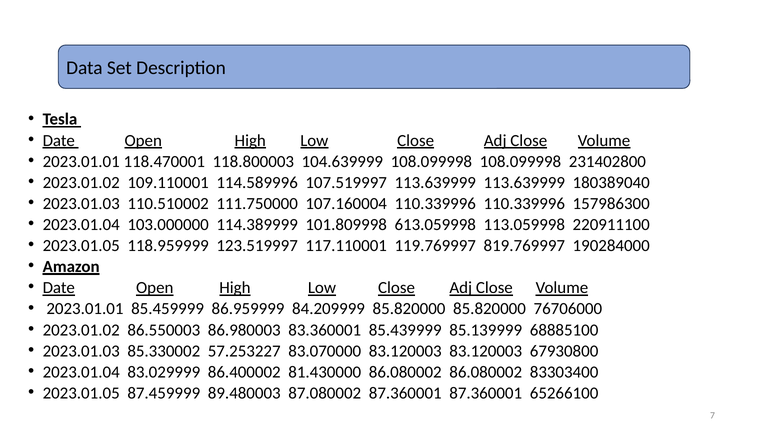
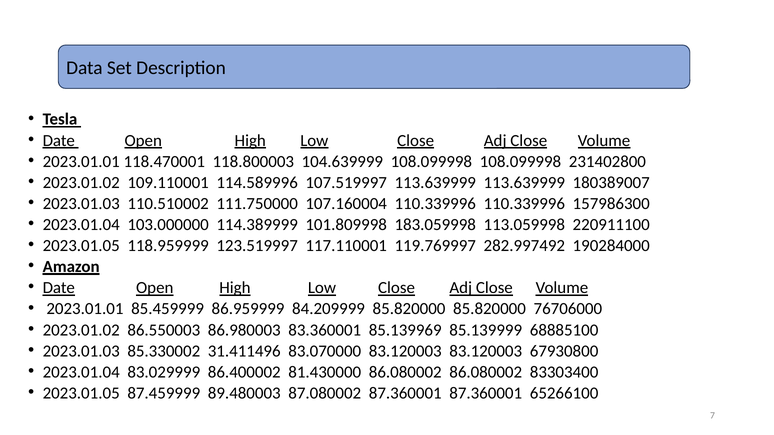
180389040: 180389040 -> 180389007 (611, 183)
613.059998: 613.059998 -> 183.059998 (435, 225)
819.769997: 819.769997 -> 282.997492 (524, 246)
85.439999: 85.439999 -> 85.139969 (405, 330)
57.253227: 57.253227 -> 31.411496 (244, 351)
